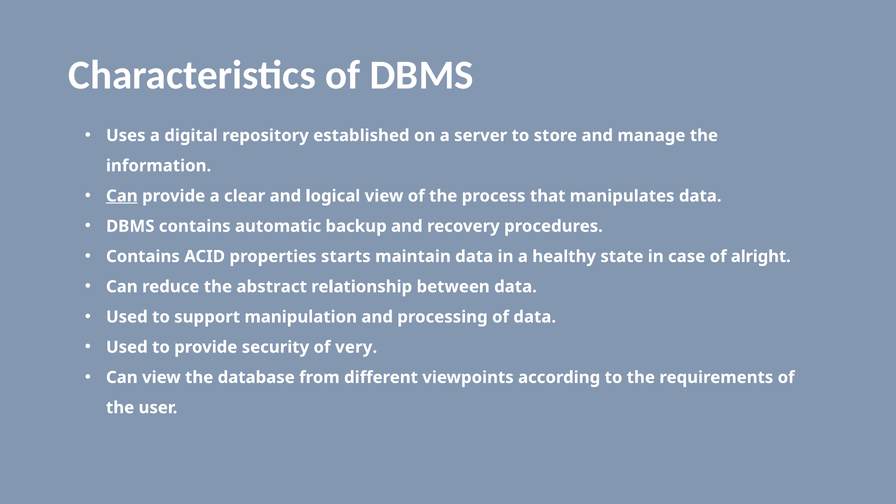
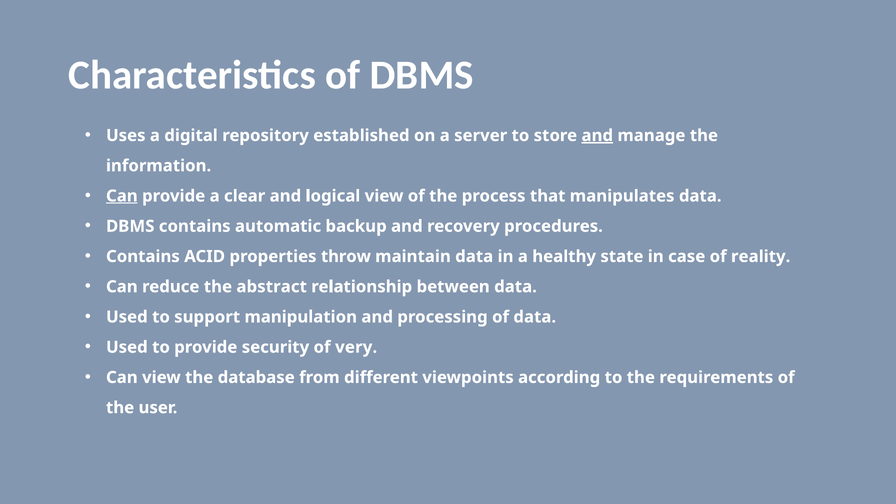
and underline: none -> present (597, 136)
starts: starts -> throw (346, 256)
alright: alright -> reality (761, 256)
